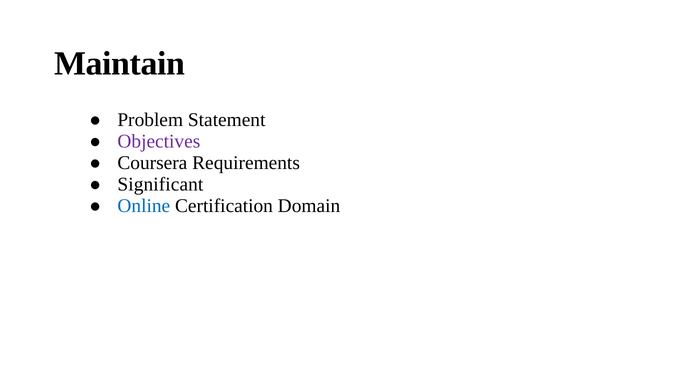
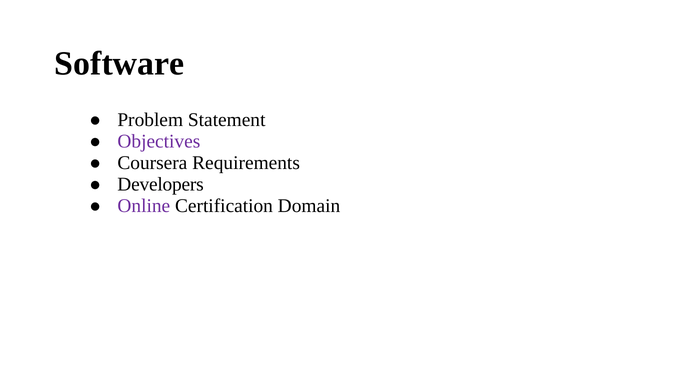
Maintain: Maintain -> Software (119, 64)
Significant: Significant -> Developers (161, 184)
Online colour: blue -> purple (144, 206)
